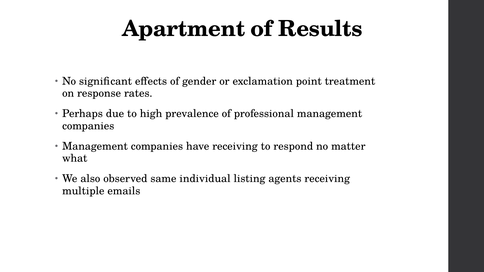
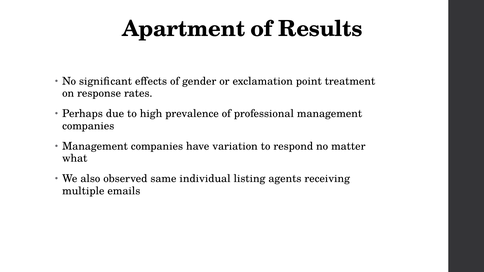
have receiving: receiving -> variation (235, 146)
